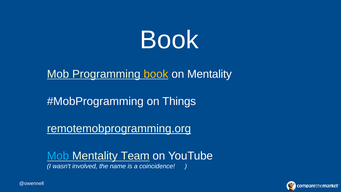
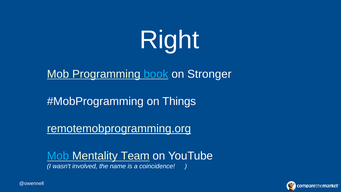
Book: Book -> Right (169, 40)
book colour: yellow -> light blue (156, 74)
on Mentality: Mentality -> Stronger (209, 74)
